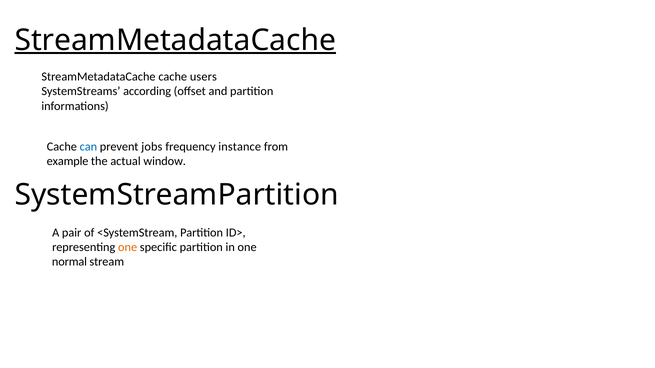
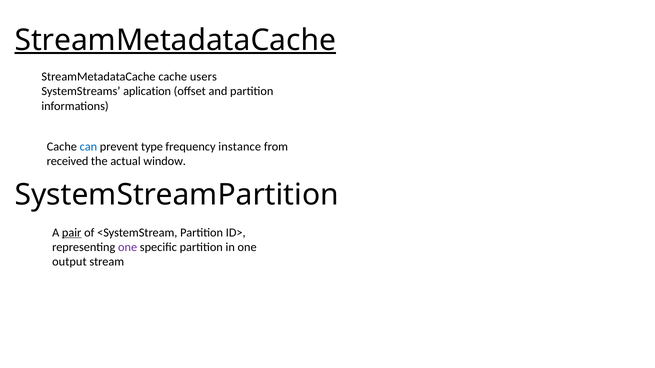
according: according -> aplication (147, 91)
jobs: jobs -> type (152, 147)
example: example -> received (68, 162)
pair underline: none -> present (72, 233)
one colour: orange -> purple (128, 247)
normal: normal -> output (69, 262)
